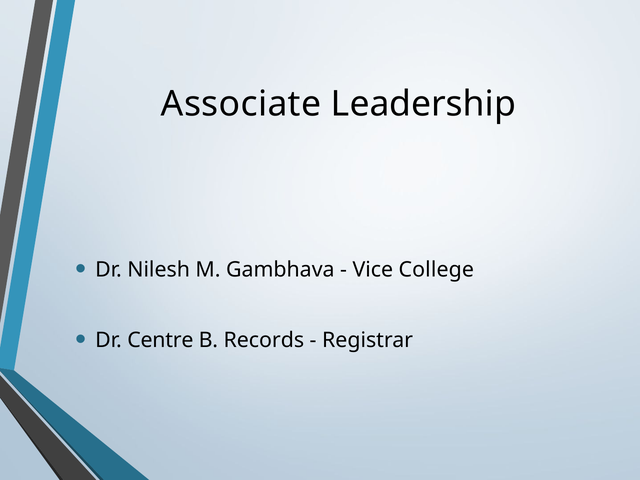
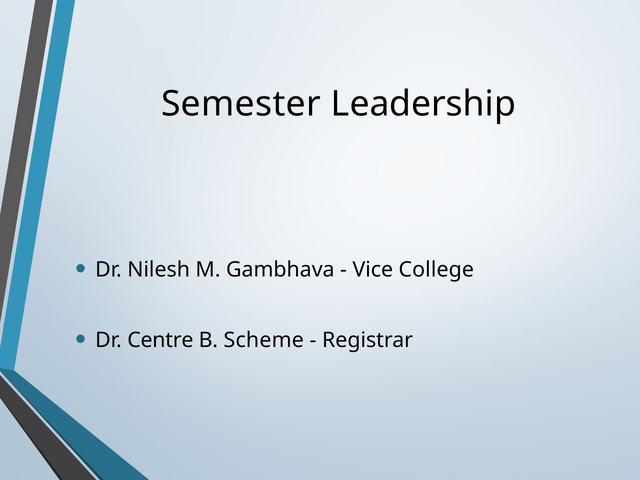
Associate: Associate -> Semester (241, 104)
Records: Records -> Scheme (264, 340)
